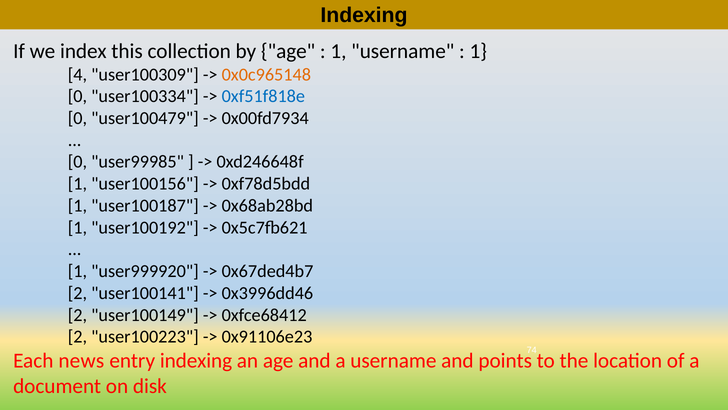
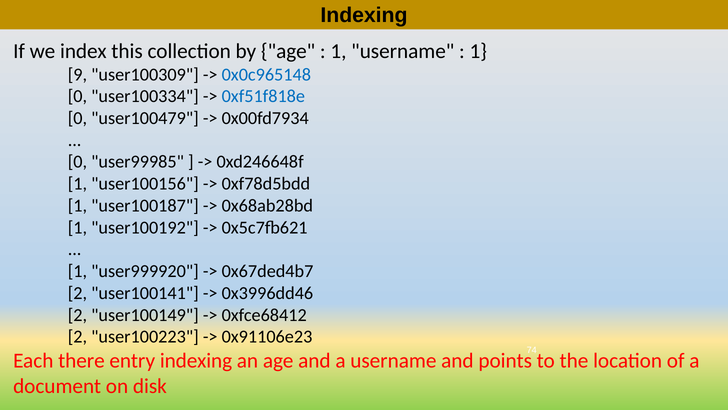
4: 4 -> 9 (77, 74)
0x0c965148 colour: orange -> blue (266, 74)
news: news -> there (81, 360)
